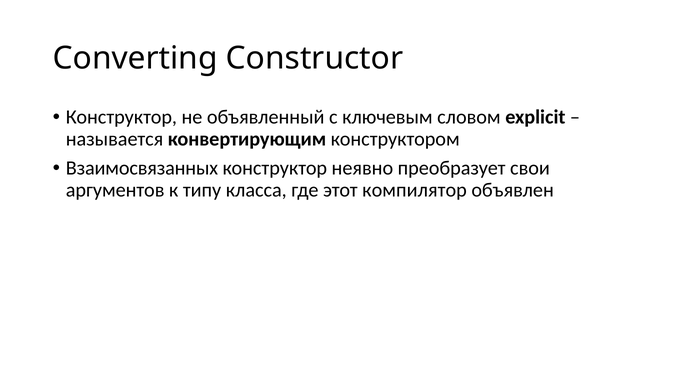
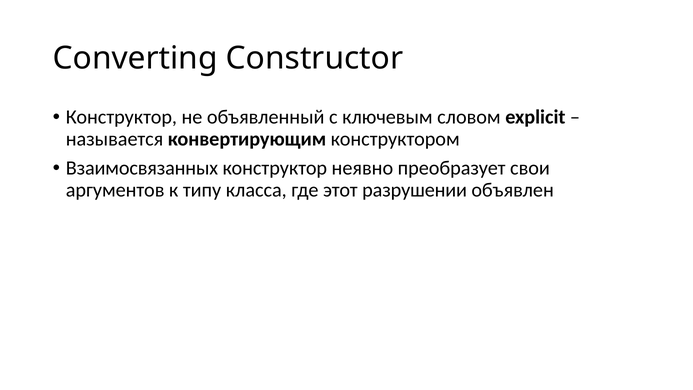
компилятор: компилятор -> разрушении (415, 190)
